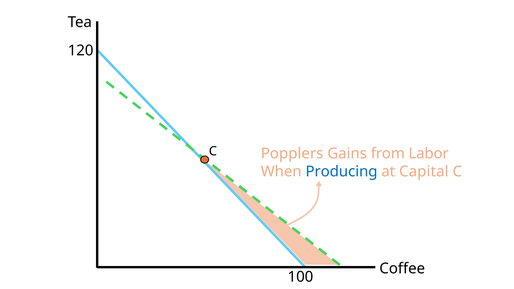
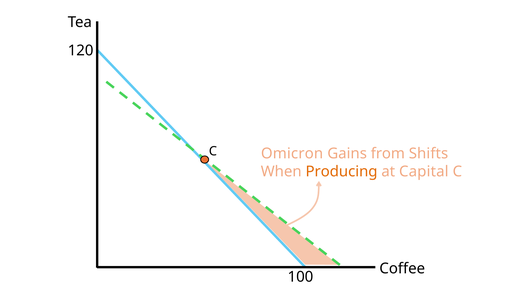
Popplers: Popplers -> Omicron (292, 154)
Labor: Labor -> Shifts (428, 154)
Producing colour: blue -> orange (342, 172)
